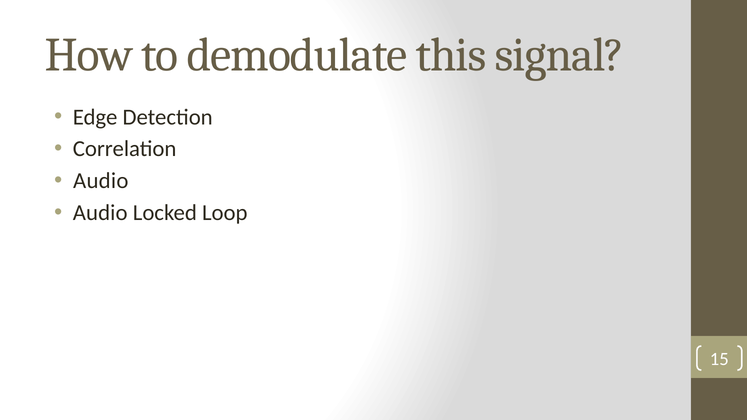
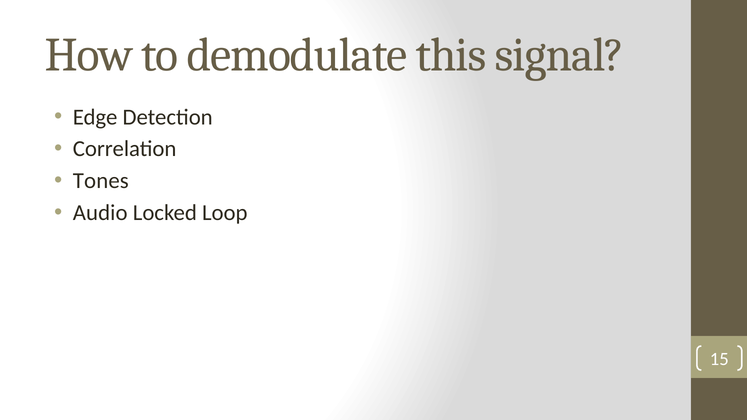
Audio: Audio -> Tones (101, 181)
